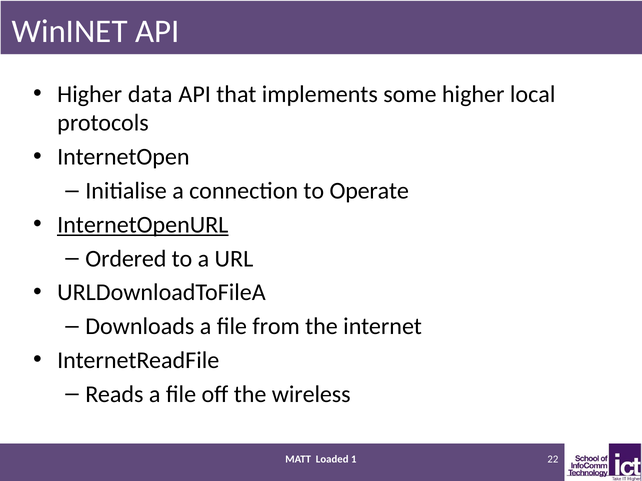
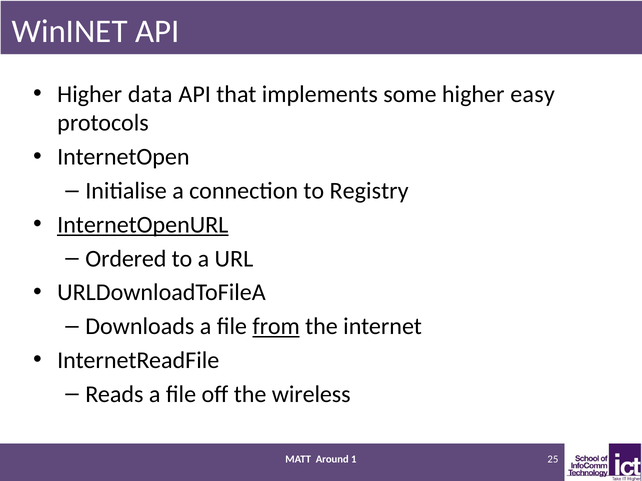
local: local -> easy (533, 94)
Operate: Operate -> Registry (369, 191)
from underline: none -> present (276, 327)
Loaded: Loaded -> Around (332, 460)
22: 22 -> 25 (553, 460)
